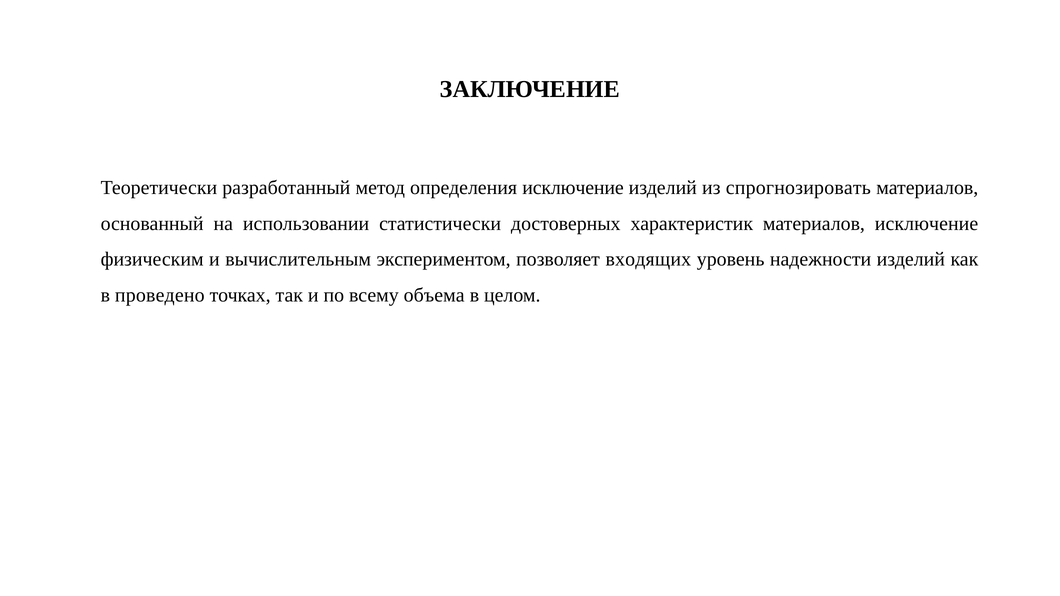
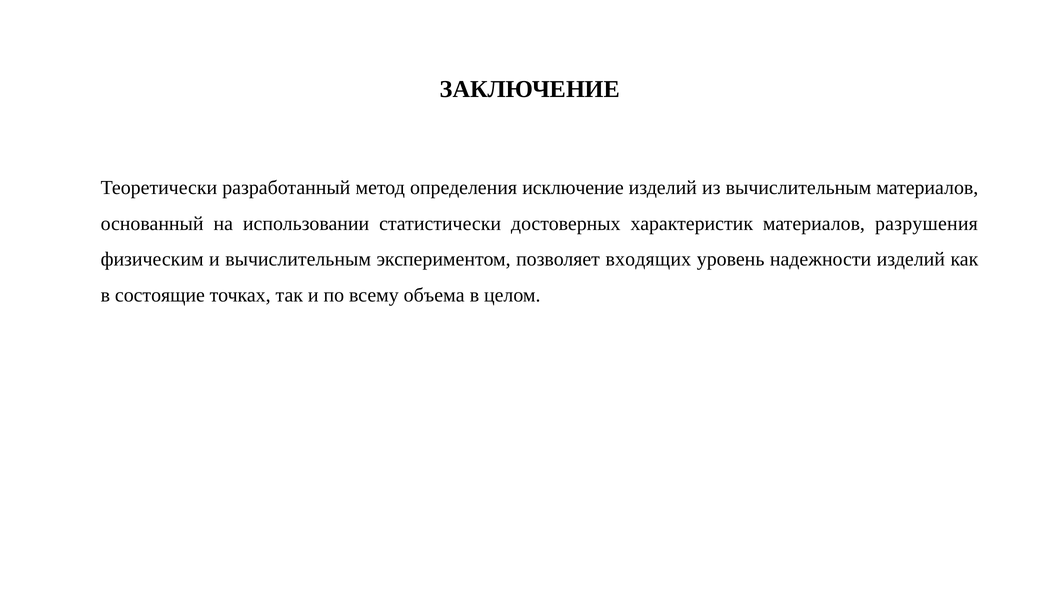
из спрогнозировать: спрогнозировать -> вычислительным (798, 188)
материалов исключение: исключение -> разрушения (926, 224)
проведено: проведено -> состоящие (160, 295)
